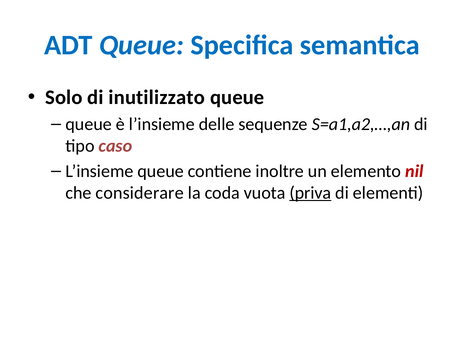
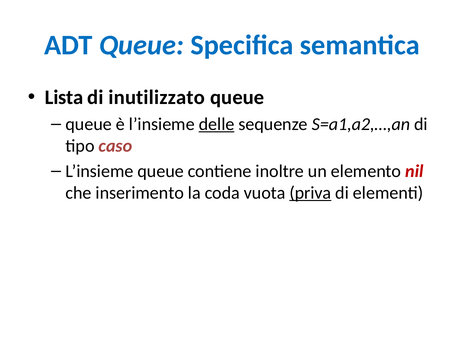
Solo: Solo -> Lista (64, 98)
delle underline: none -> present (217, 124)
considerare: considerare -> inserimento (140, 193)
